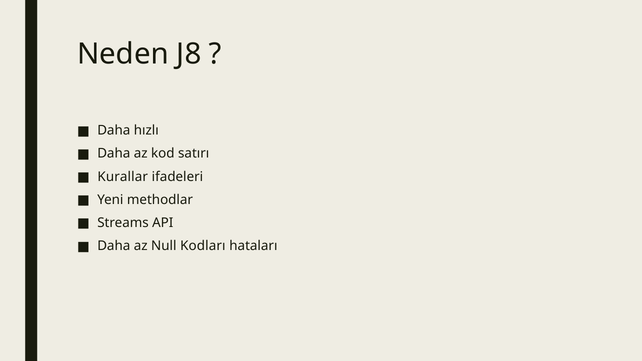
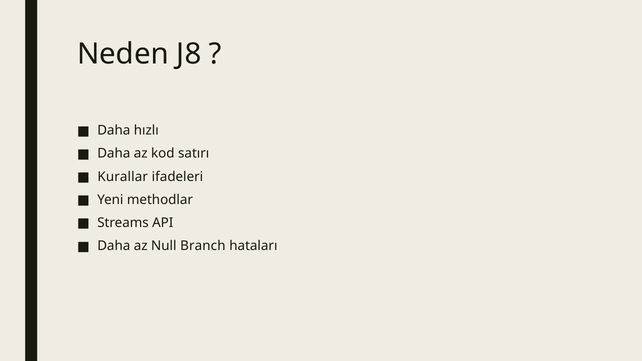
Kodları: Kodları -> Branch (203, 246)
